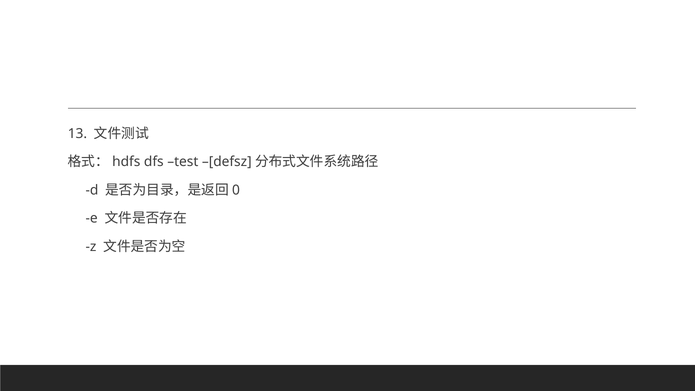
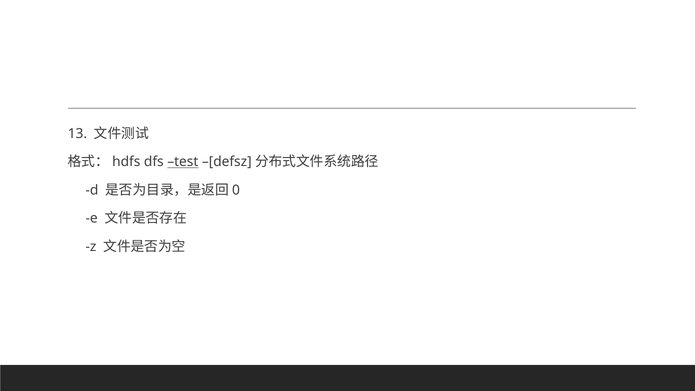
test underline: none -> present (183, 162)
